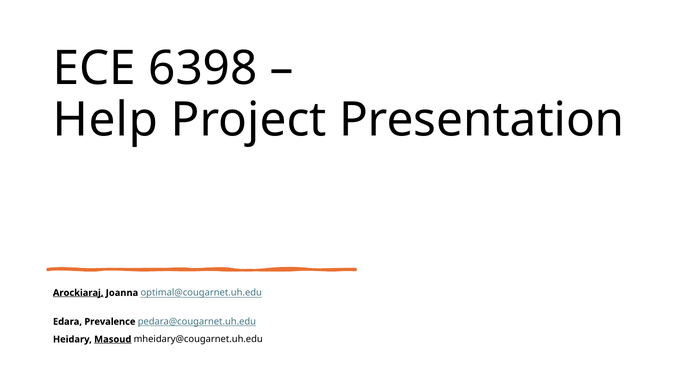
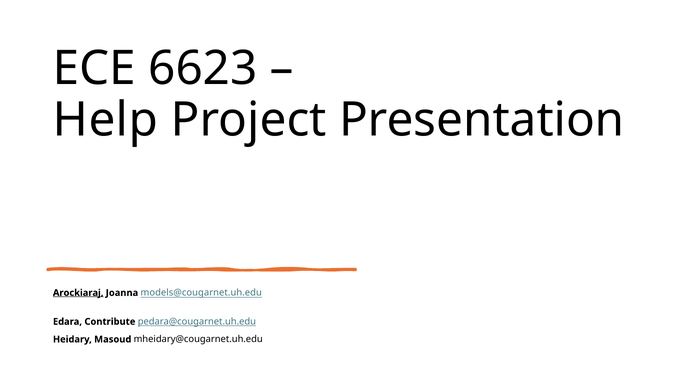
6398: 6398 -> 6623 (203, 68)
optimal@cougarnet.uh.edu: optimal@cougarnet.uh.edu -> models@cougarnet.uh.edu (201, 292)
Prevalence: Prevalence -> Contribute (110, 321)
Masoud underline: present -> none (113, 339)
